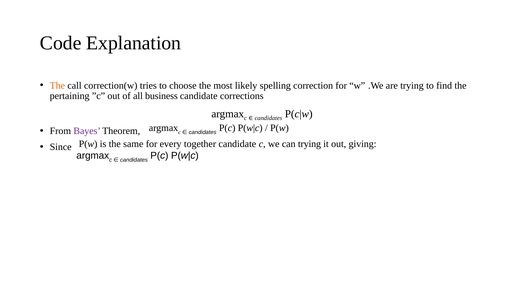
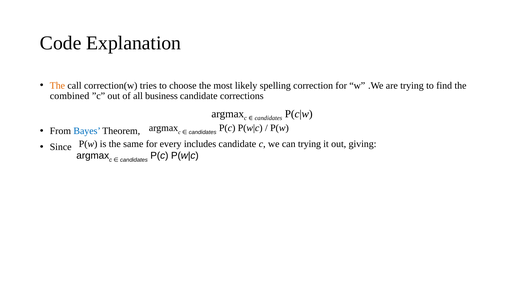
pertaining: pertaining -> combined (70, 96)
Bayes colour: purple -> blue (87, 131)
together: together -> includes (200, 144)
